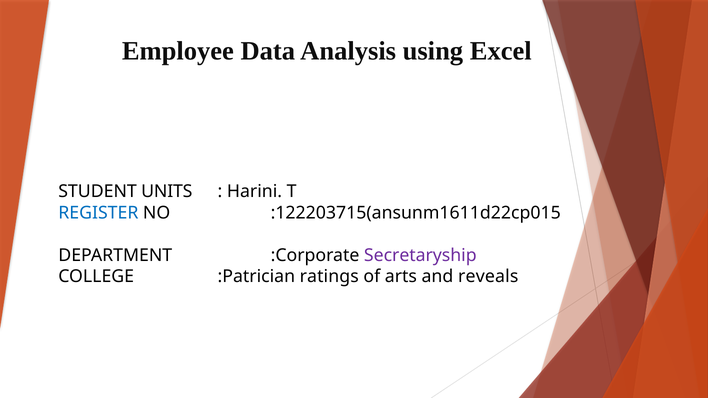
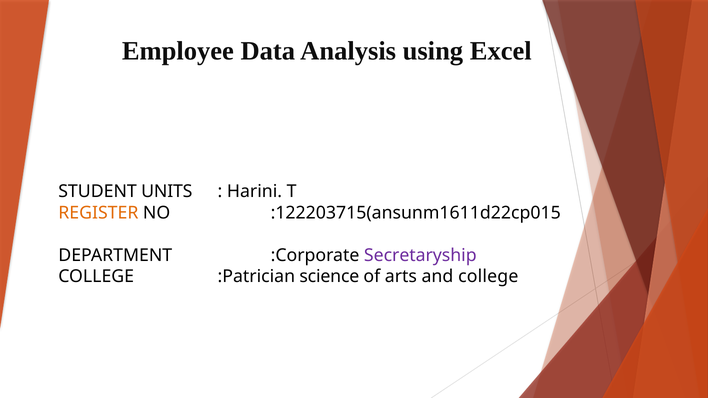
REGISTER colour: blue -> orange (98, 213)
ratings: ratings -> science (329, 277)
and reveals: reveals -> college (488, 277)
